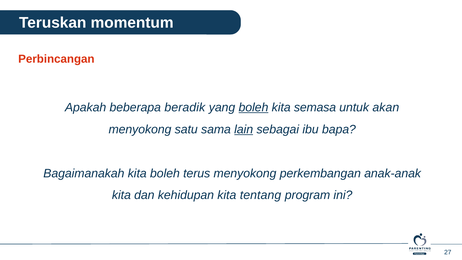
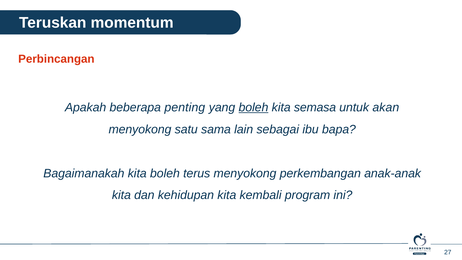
beradik: beradik -> penting (185, 107)
lain underline: present -> none (244, 129)
tentang: tentang -> kembali (261, 195)
